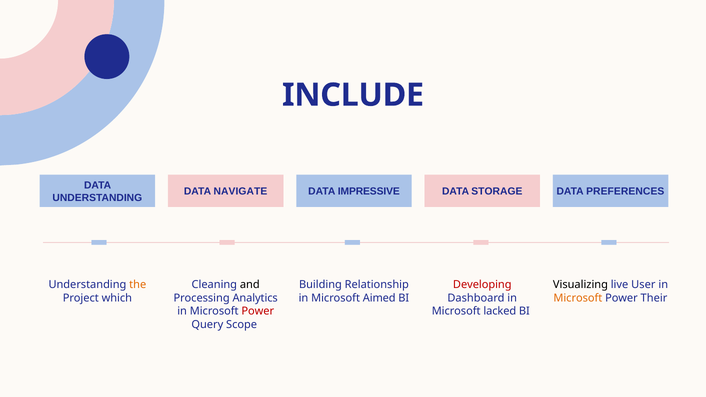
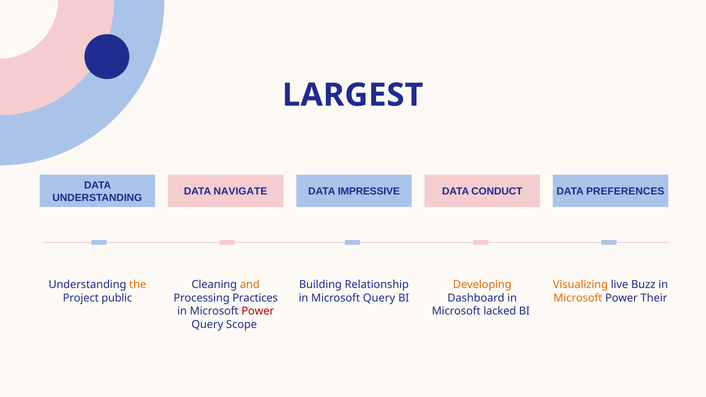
INCLUDE: INCLUDE -> LARGEST (353, 95)
STORAGE: STORAGE -> CONDUCT (497, 192)
and colour: black -> orange (250, 285)
Developing colour: red -> orange (482, 285)
Visualizing colour: black -> orange (580, 285)
User: User -> Buzz (643, 285)
which: which -> public (117, 298)
Analytics: Analytics -> Practices (255, 298)
Microsoft Aimed: Aimed -> Query (379, 298)
